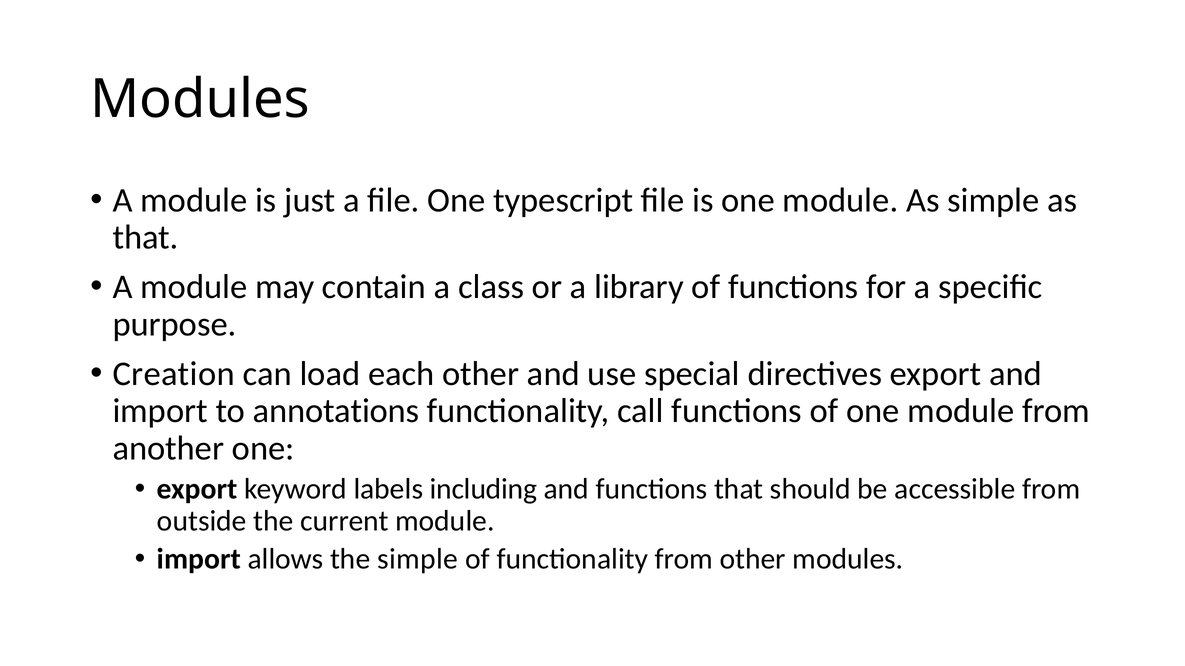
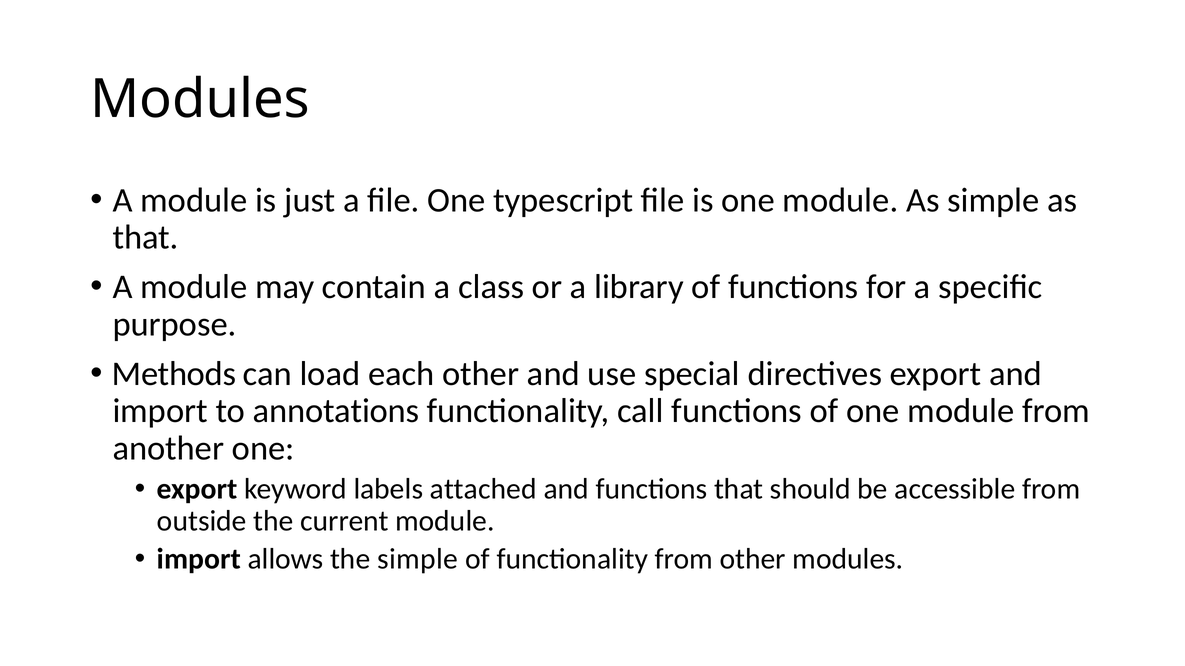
Creation: Creation -> Methods (174, 374)
including: including -> attached (483, 489)
